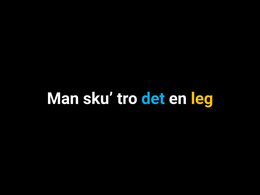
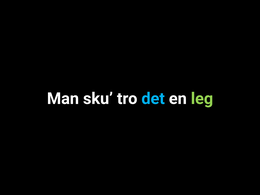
leg colour: yellow -> light green (202, 99)
